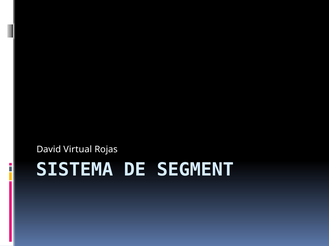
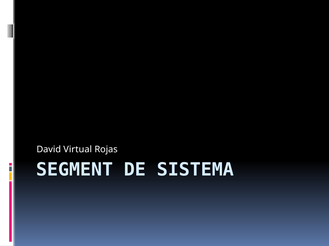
SISTEMA: SISTEMA -> SEGMENT (75, 170)
SEGMENT: SEGMENT -> SISTEMA (195, 170)
